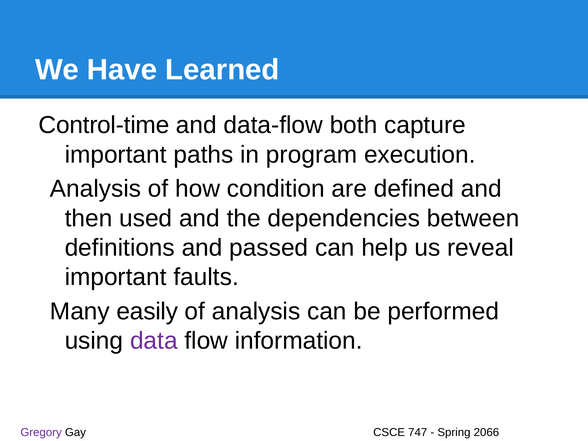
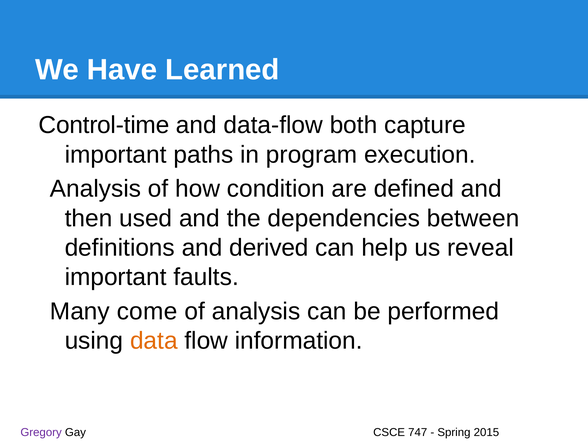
passed: passed -> derived (269, 248)
easily: easily -> come (147, 311)
data colour: purple -> orange (154, 341)
2066: 2066 -> 2015 (486, 432)
